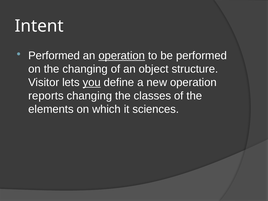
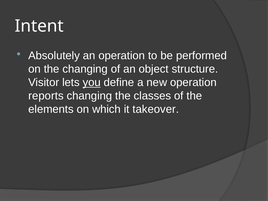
Performed: Performed -> Absolutely (54, 56)
operation underline: present -> none (122, 56)
sciences: sciences -> takeover (156, 109)
